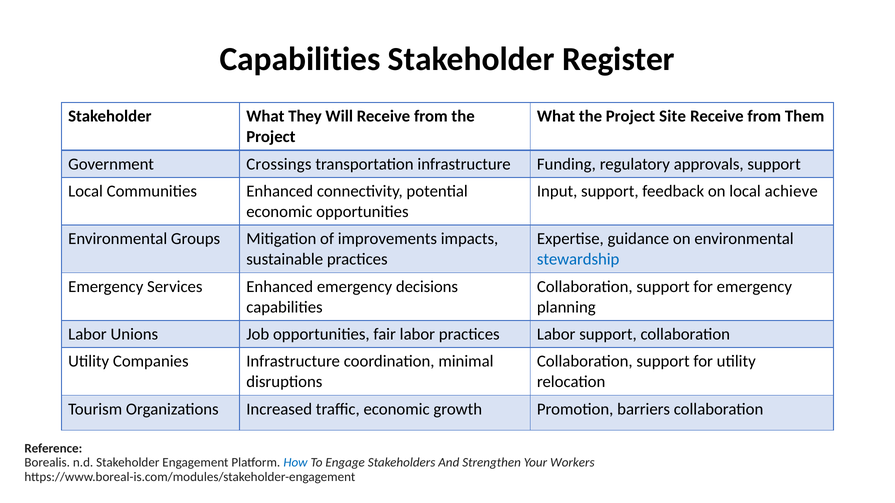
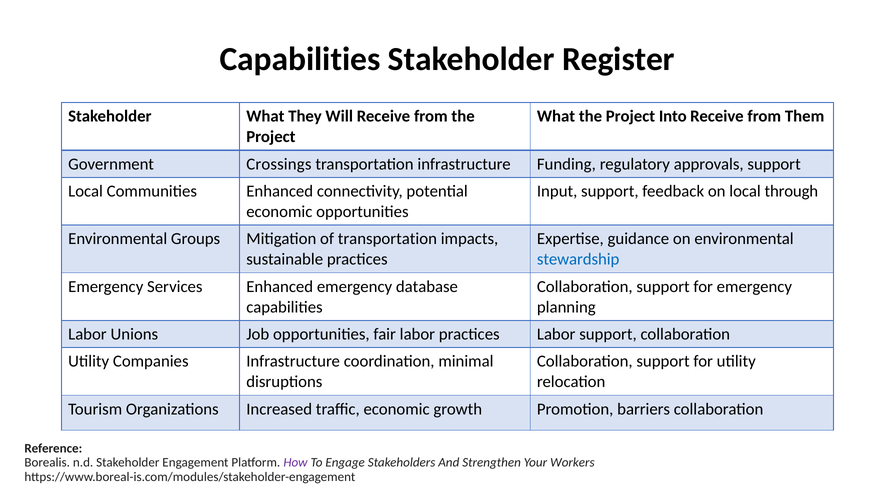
Site: Site -> Into (673, 117)
achieve: achieve -> through (791, 191)
of improvements: improvements -> transportation (387, 239)
decisions: decisions -> database (427, 287)
How colour: blue -> purple (296, 463)
